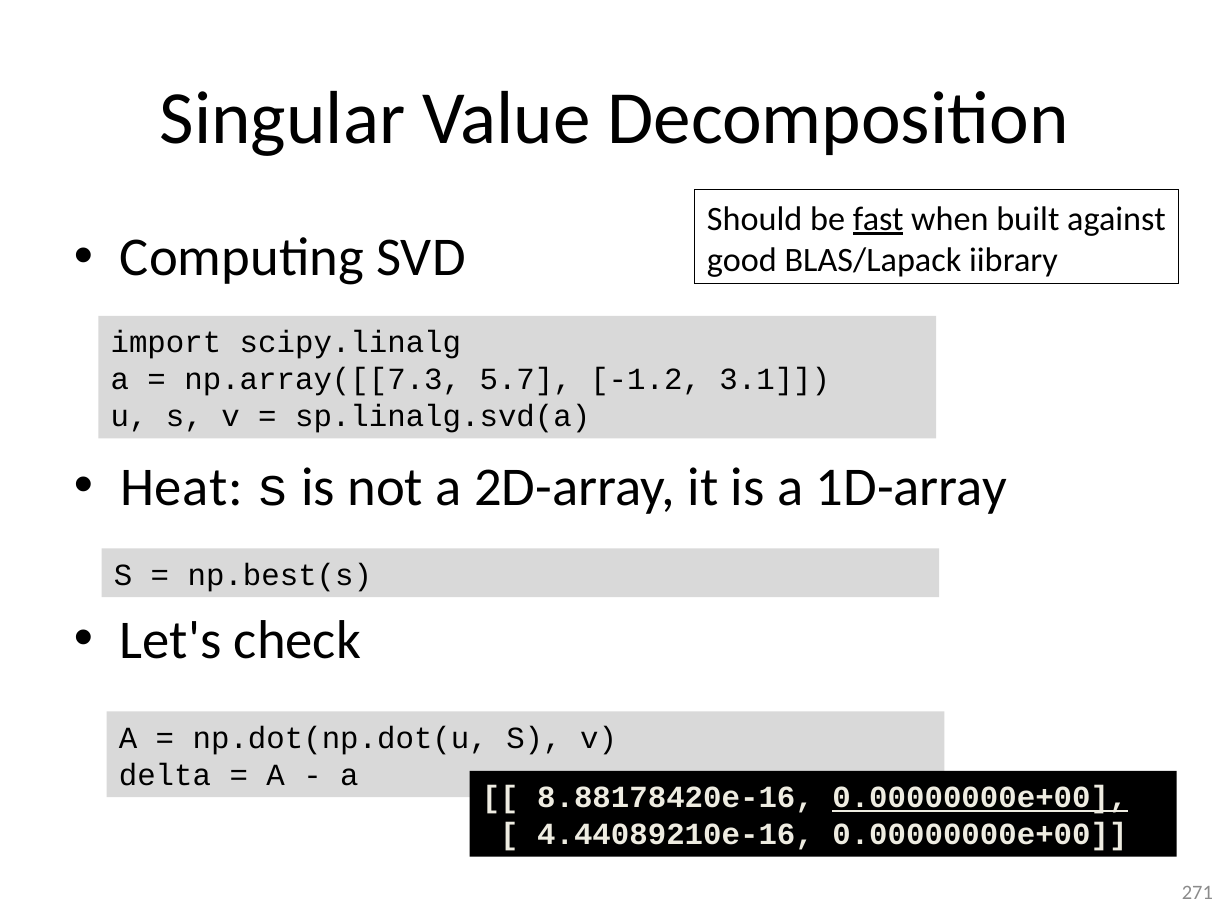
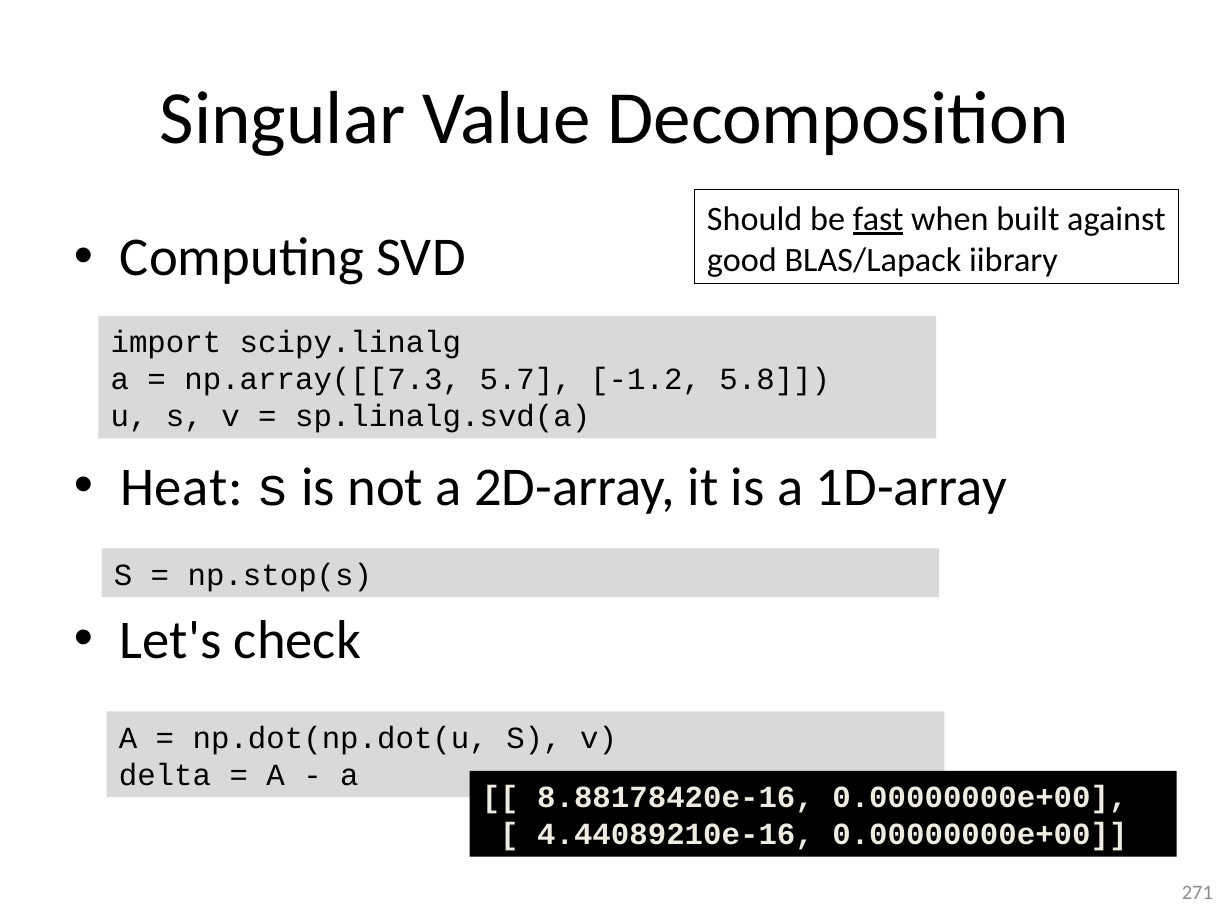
3.1: 3.1 -> 5.8 (775, 379)
np.best(s: np.best(s -> np.stop(s (280, 575)
0.00000000e+00 underline: present -> none (980, 798)
